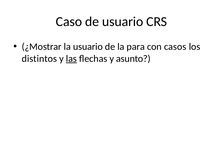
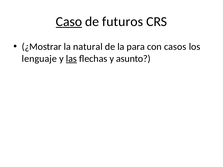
Caso underline: none -> present (69, 22)
de usuario: usuario -> futuros (123, 22)
la usuario: usuario -> natural (88, 47)
distintos: distintos -> lenguaje (39, 59)
